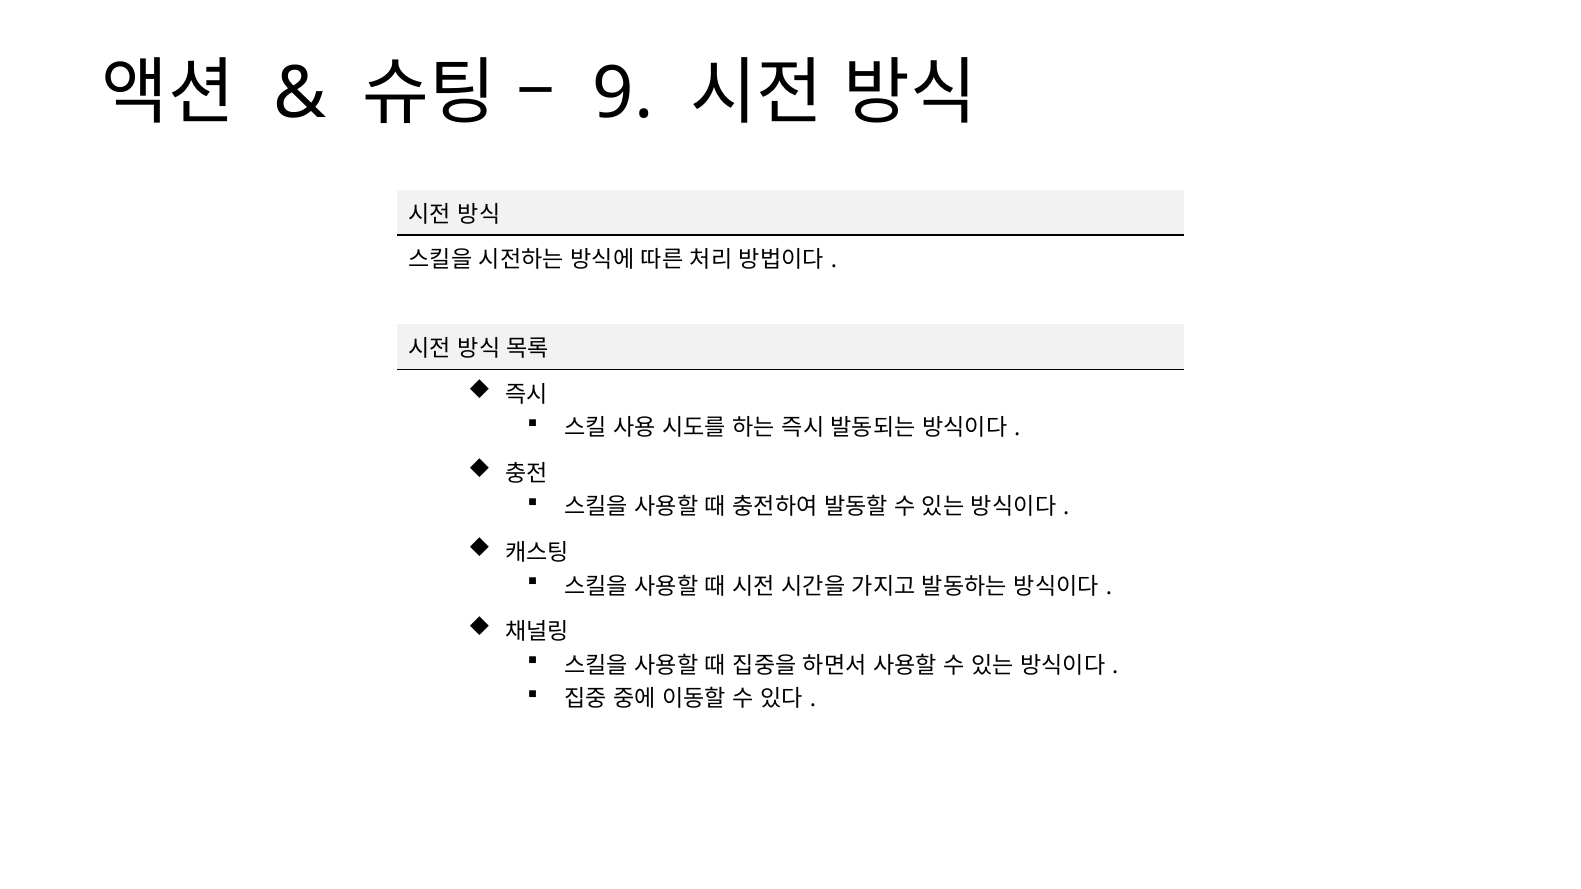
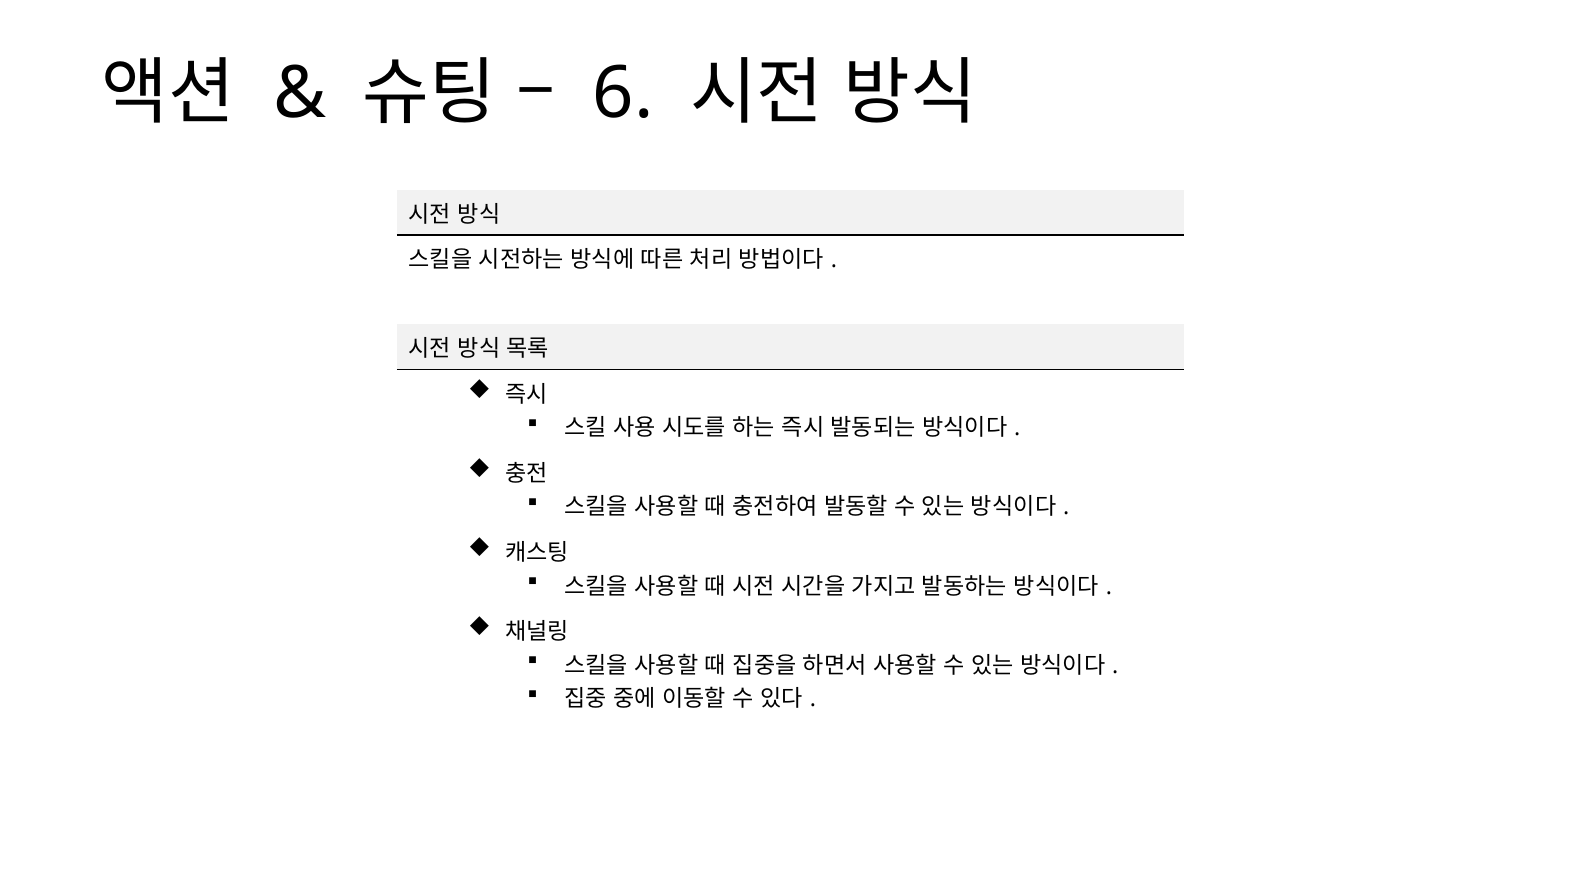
9: 9 -> 6 (623, 93)
